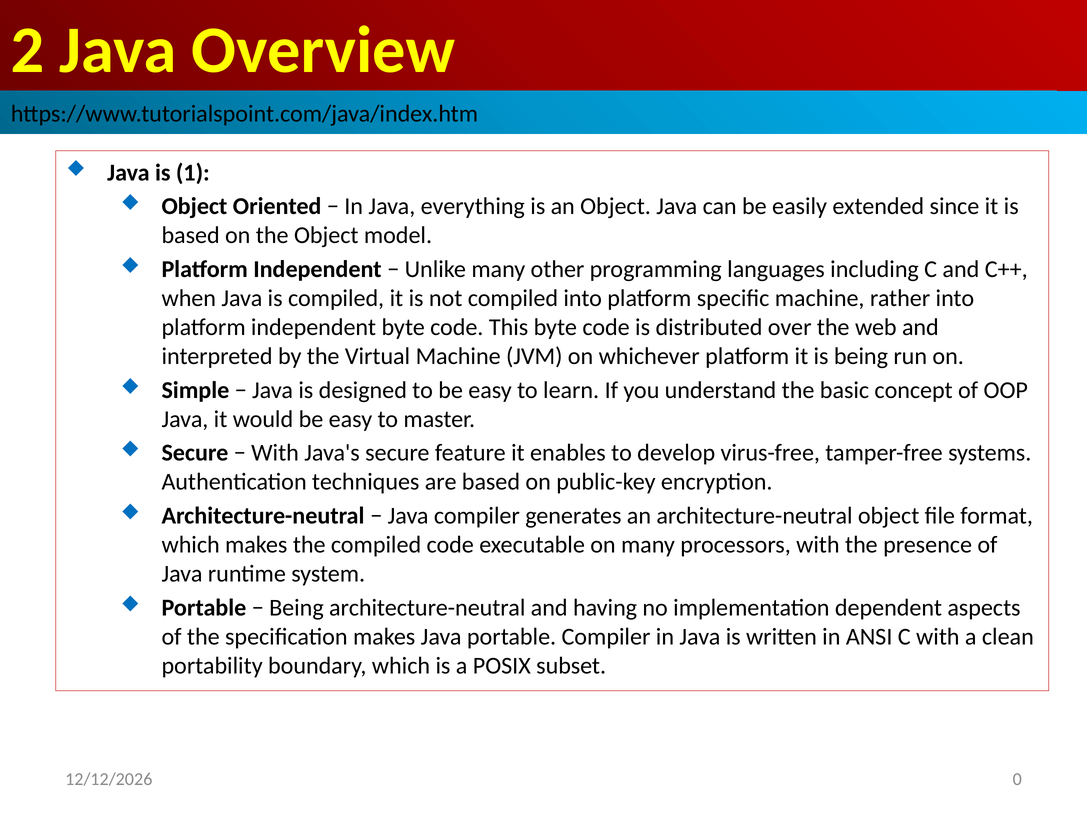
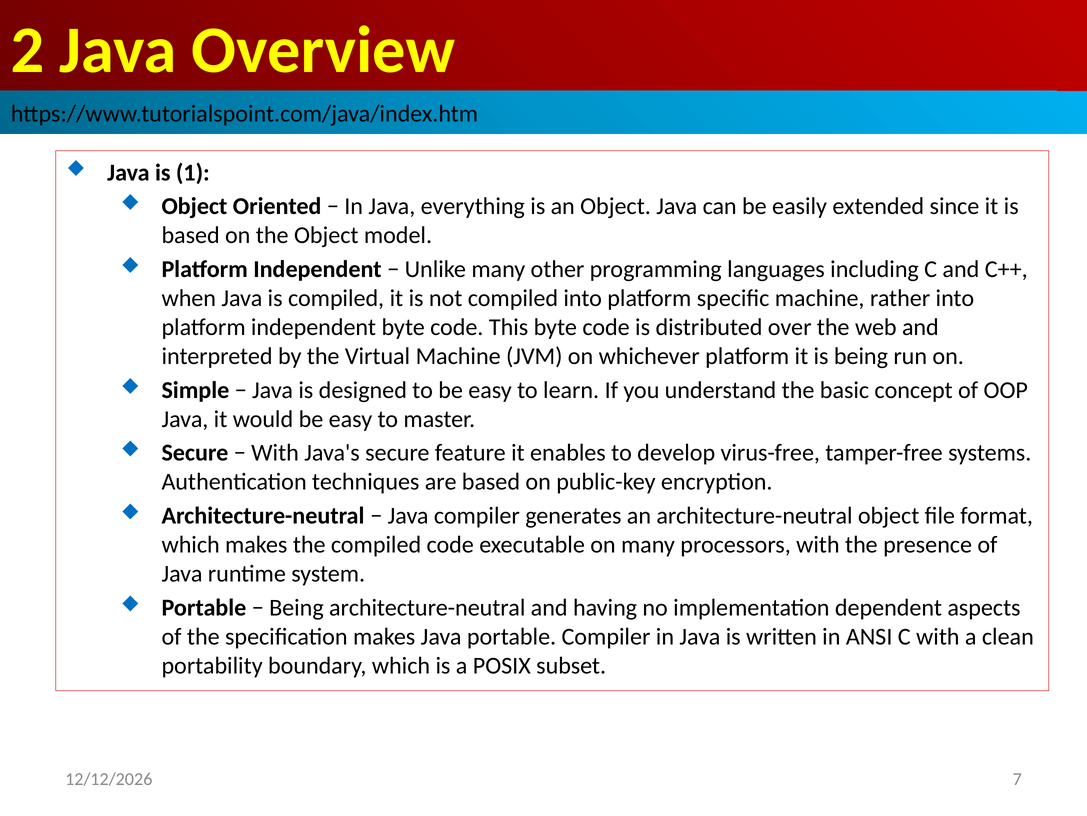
0: 0 -> 7 (1017, 778)
